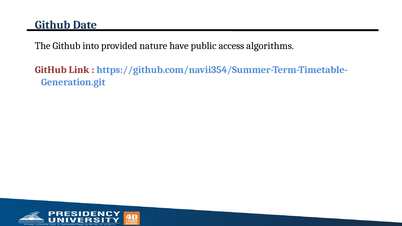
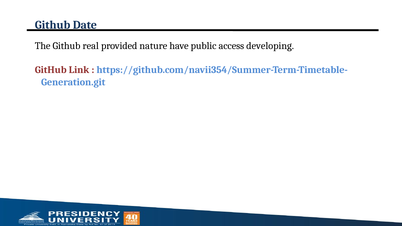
into: into -> real (91, 46)
algorithms: algorithms -> developing (270, 46)
